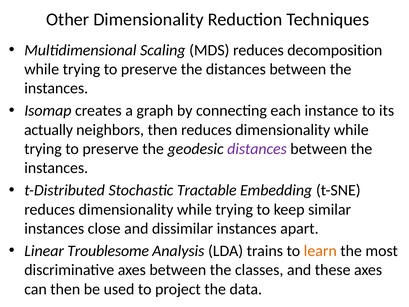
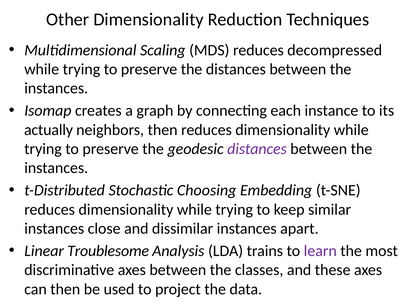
decomposition: decomposition -> decompressed (335, 50)
Tractable: Tractable -> Choosing (207, 190)
learn colour: orange -> purple (320, 251)
